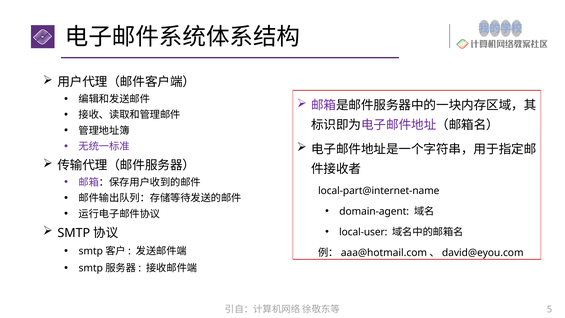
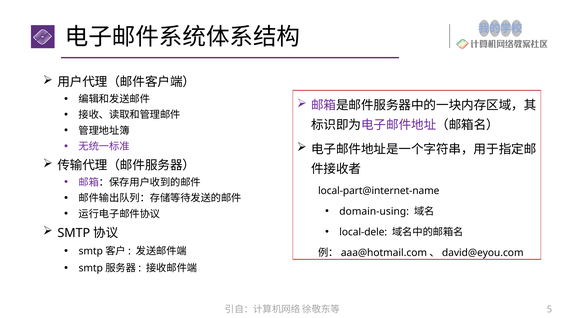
domain-agent: domain-agent -> domain-using (374, 211)
local-user: local-user -> local-dele (363, 232)
